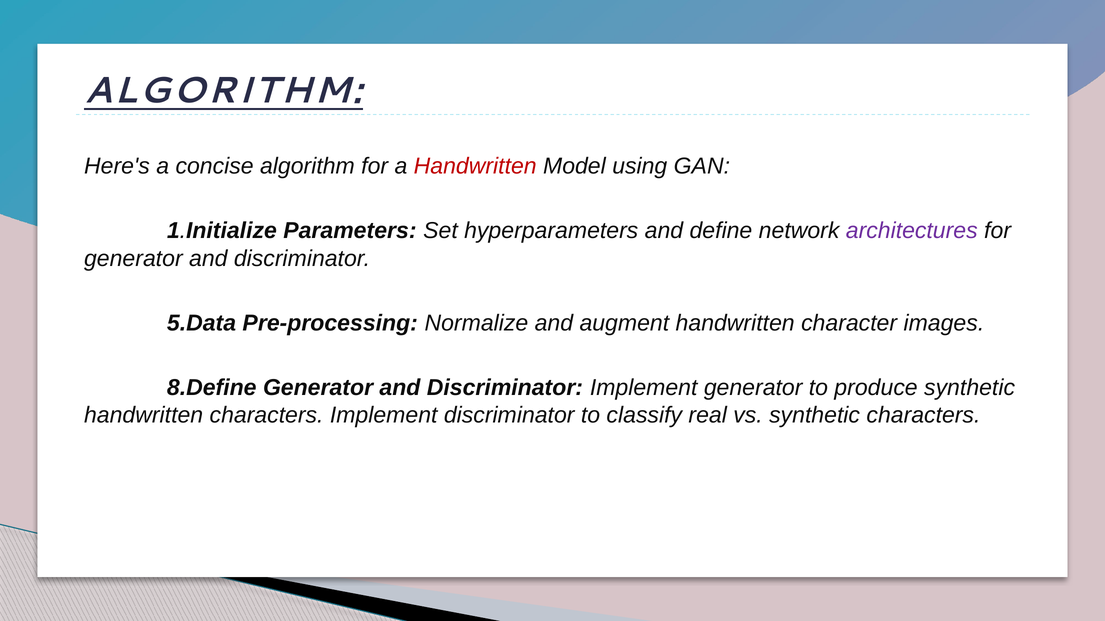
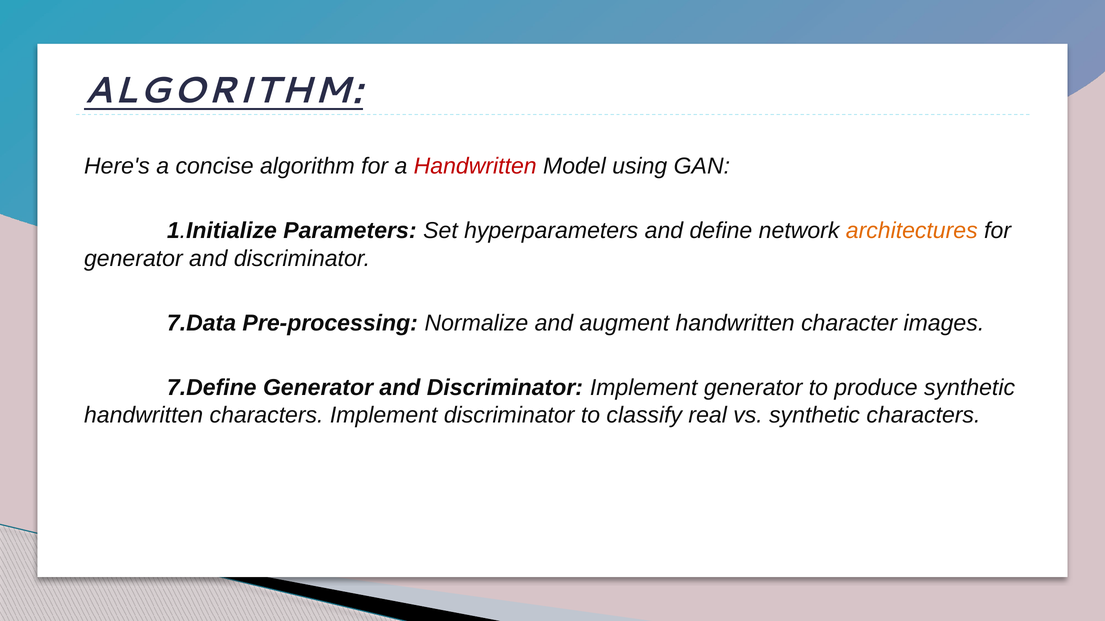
architectures colour: purple -> orange (912, 231)
5.Data: 5.Data -> 7.Data (202, 323)
8.Define: 8.Define -> 7.Define (212, 388)
